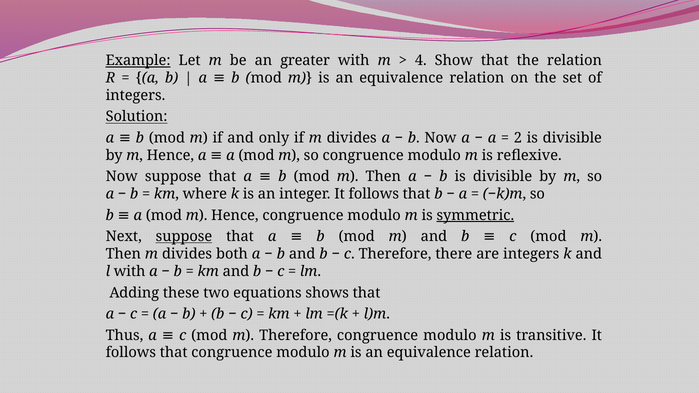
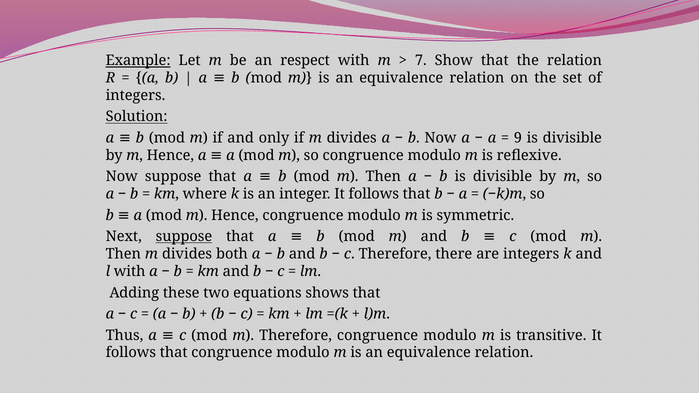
greater: greater -> respect (305, 60)
4: 4 -> 7 (421, 60)
2: 2 -> 9 (518, 138)
symmetric underline: present -> none (475, 215)
